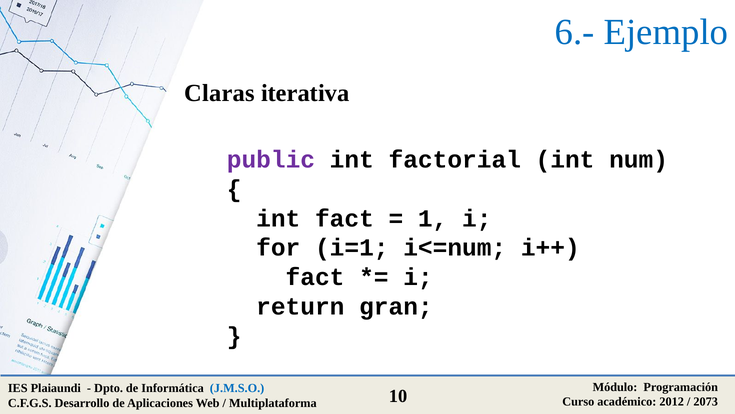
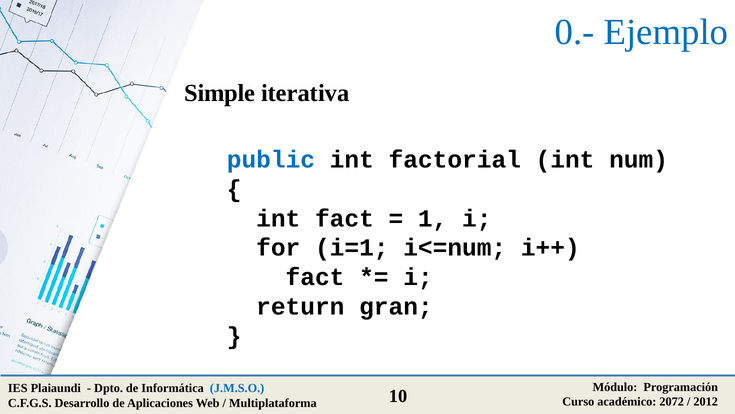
6.-: 6.- -> 0.- (575, 32)
Claras: Claras -> Simple (220, 93)
public colour: purple -> blue (271, 159)
2012: 2012 -> 2072 (672, 401)
2073: 2073 -> 2012 (706, 401)
